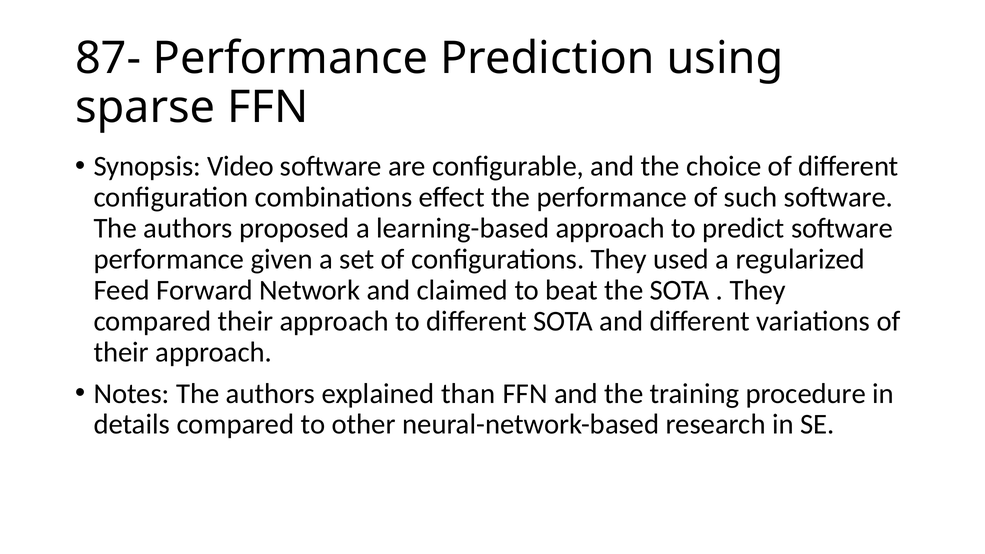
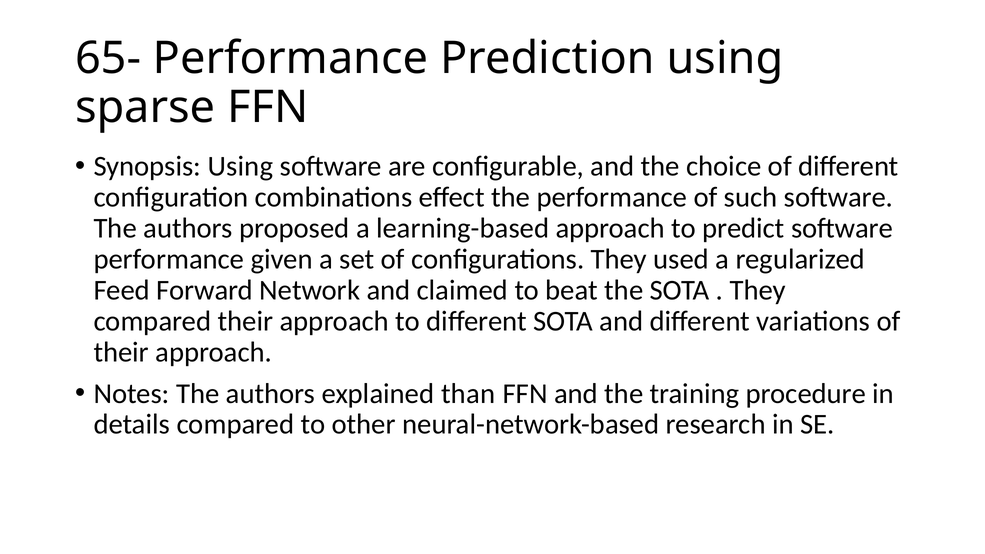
87-: 87- -> 65- (108, 58)
Synopsis Video: Video -> Using (240, 166)
